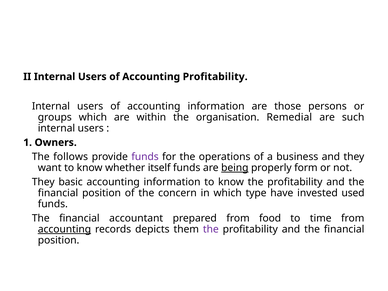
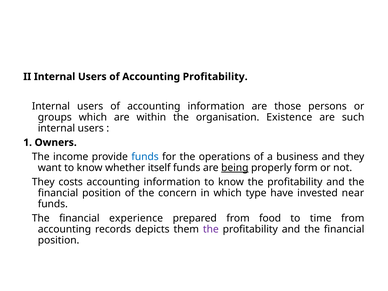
Remedial: Remedial -> Existence (289, 117)
follows: follows -> income (71, 157)
funds colour: purple -> blue (145, 157)
basic: basic -> costs (71, 182)
used: used -> near (353, 193)
accountant: accountant -> experience (136, 218)
accounting underline: present -> none (64, 229)
